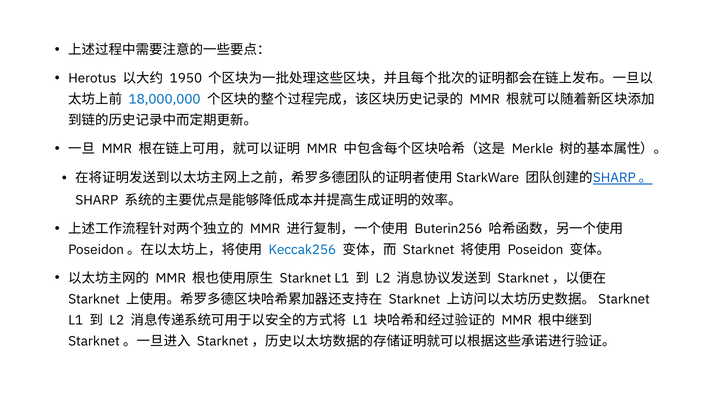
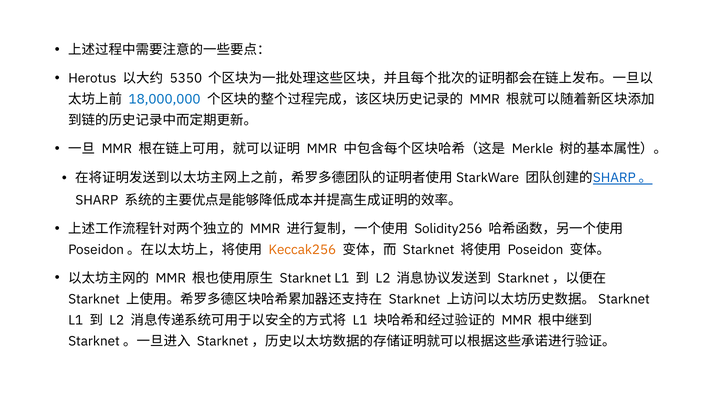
1950: 1950 -> 5350 (186, 79)
Buterin256: Buterin256 -> Solidity256 (448, 229)
Keccak256 colour: blue -> orange (302, 250)
